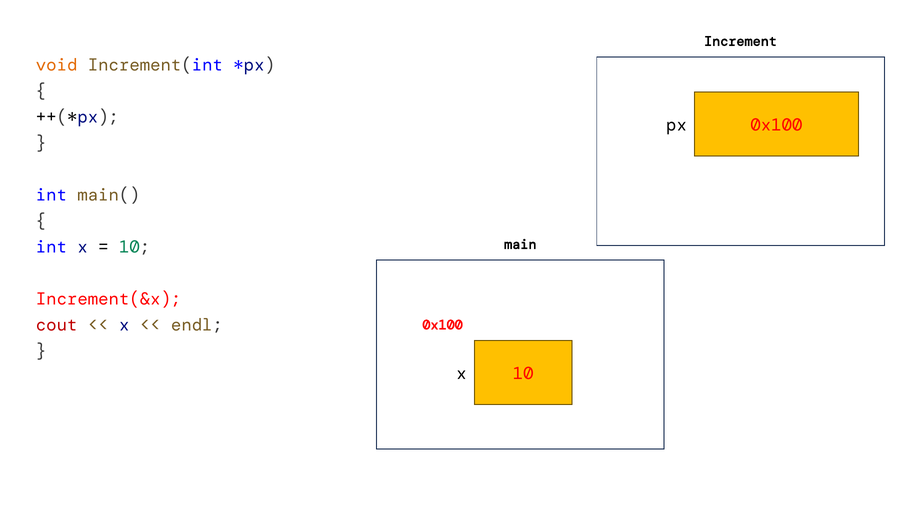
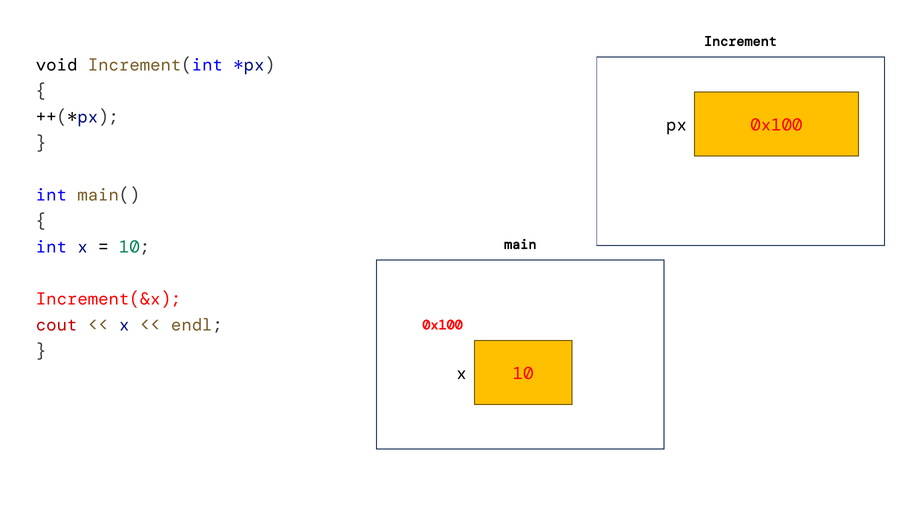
void colour: orange -> black (57, 65)
